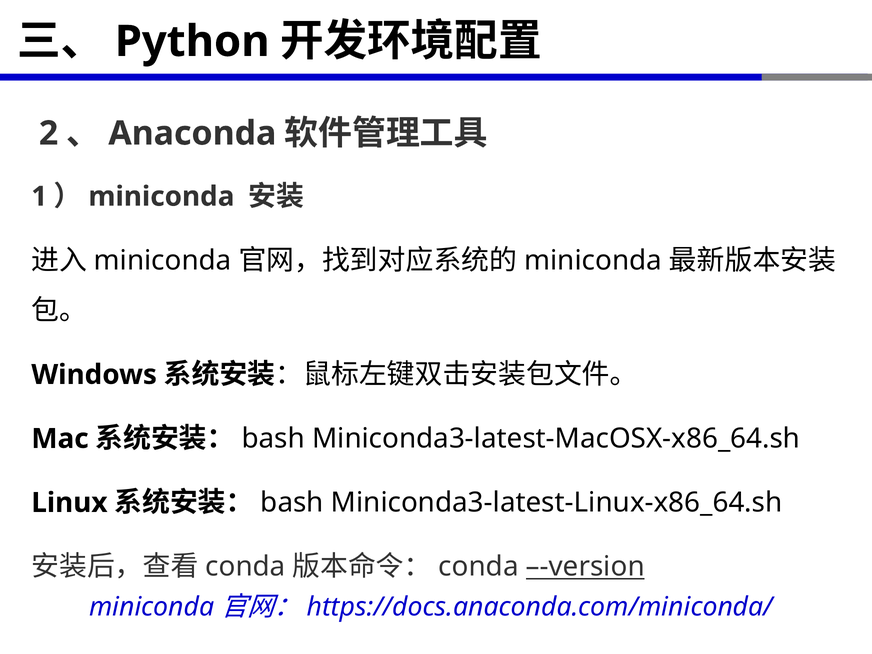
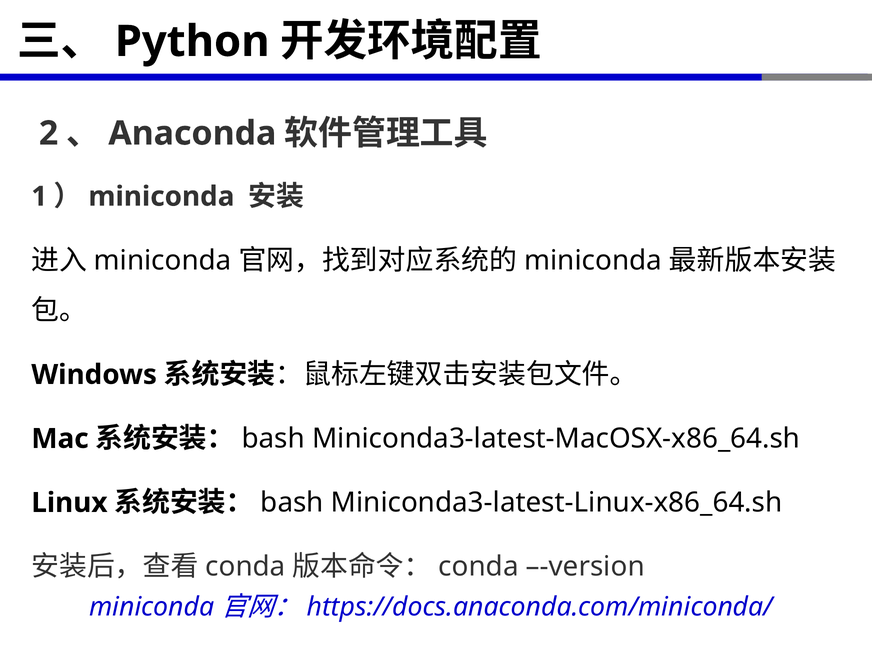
–-version underline: present -> none (585, 567)
